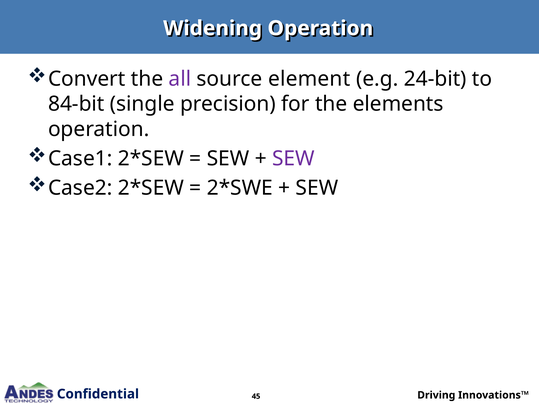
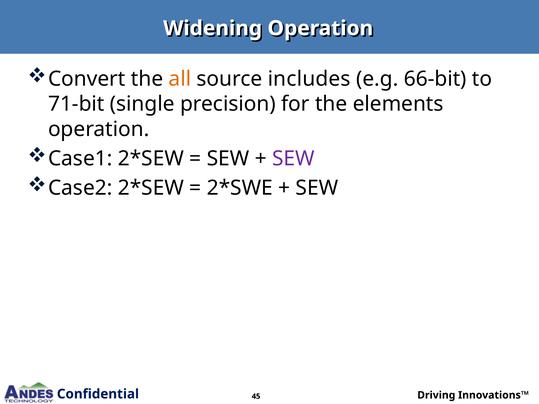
all colour: purple -> orange (180, 79)
element: element -> includes (309, 79)
24-bit: 24-bit -> 66-bit (435, 79)
84-bit: 84-bit -> 71-bit (76, 104)
